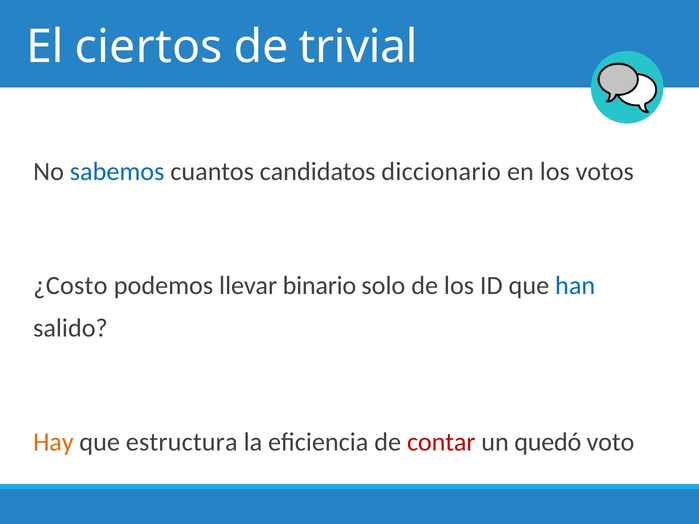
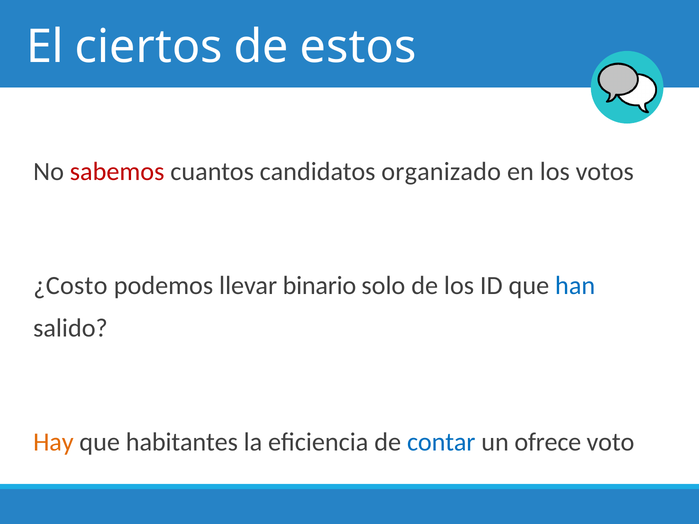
trivial: trivial -> estos (358, 47)
sabemos colour: blue -> red (117, 172)
diccionario: diccionario -> organizado (441, 172)
estructura: estructura -> habitantes (182, 442)
contar colour: red -> blue (441, 442)
quedó: quedó -> ofrece (548, 442)
